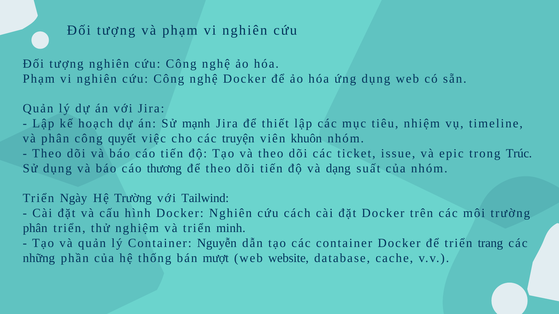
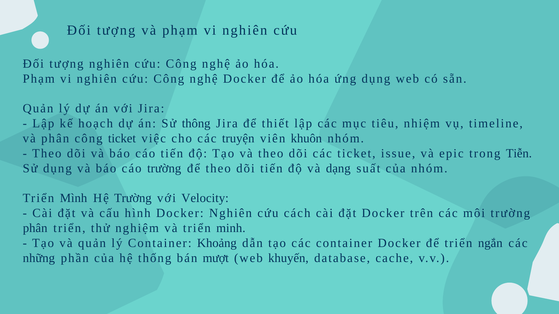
mạnh: mạnh -> thông (196, 124)
công quyết: quyết -> ticket (122, 139)
Trúc: Trúc -> Tiễn (519, 154)
cáo thương: thương -> trường (164, 168)
Ngày: Ngày -> Mình (74, 198)
Tailwind: Tailwind -> Velocity (205, 198)
Nguyễn: Nguyễn -> Khoảng (217, 243)
trang: trang -> ngắn (490, 243)
website: website -> khuyến (288, 258)
